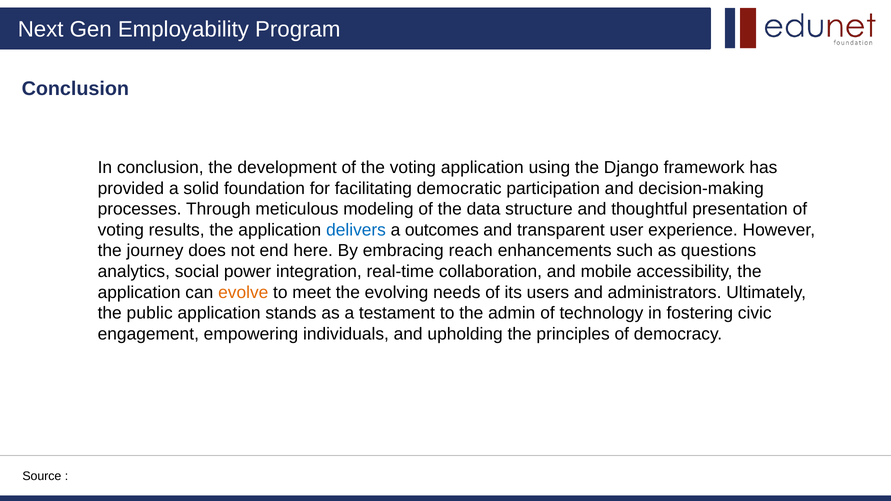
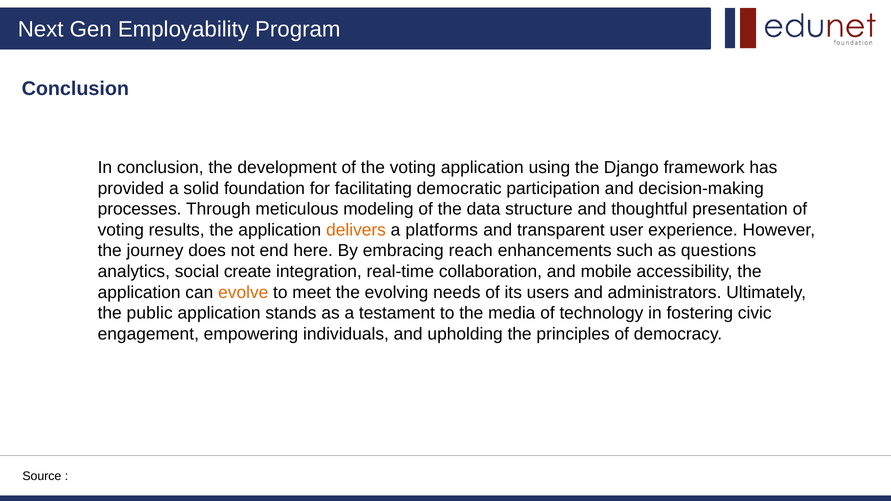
delivers colour: blue -> orange (356, 230)
outcomes: outcomes -> platforms (442, 230)
power: power -> create (248, 272)
admin: admin -> media (512, 313)
